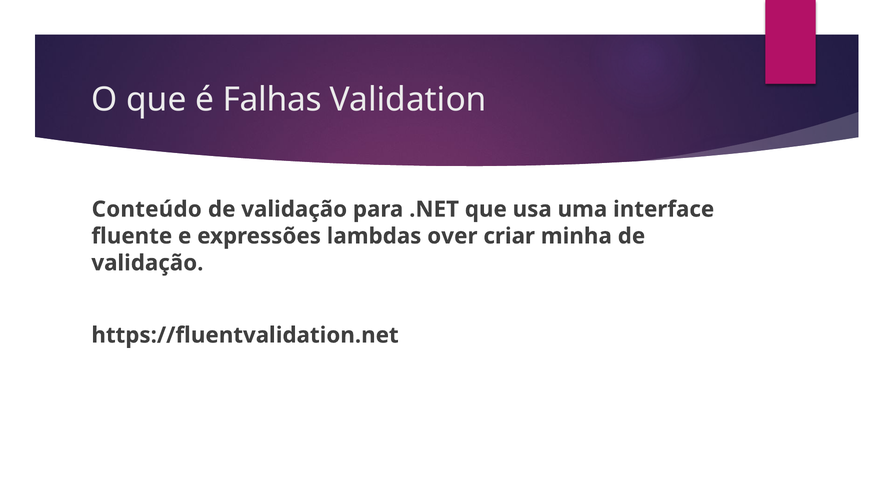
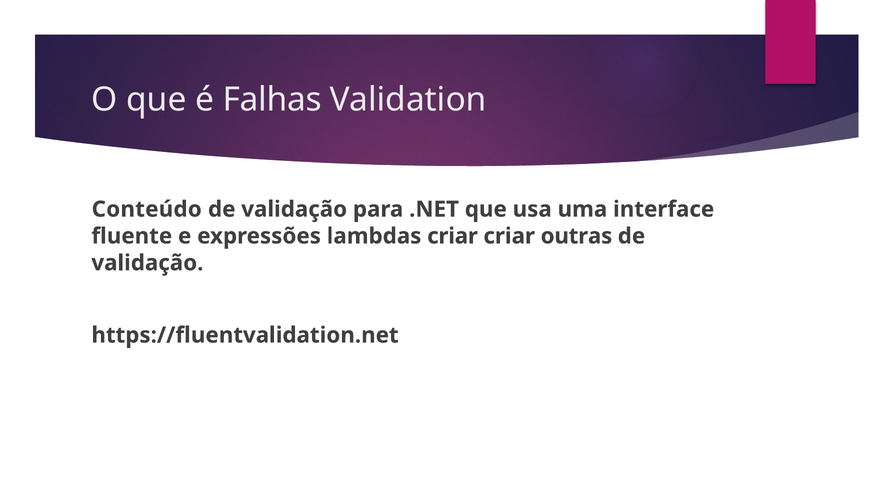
lambdas over: over -> criar (453, 236)
minha: minha -> outras (576, 236)
